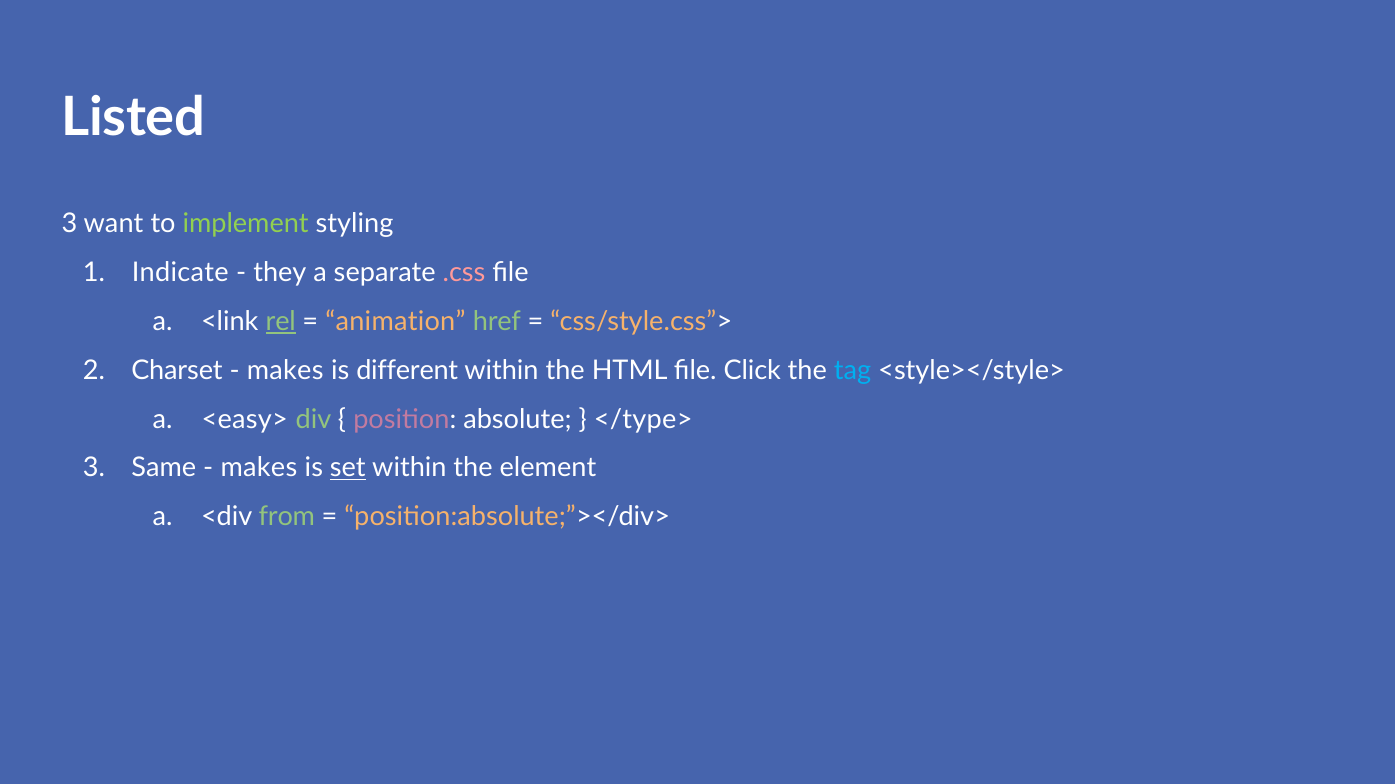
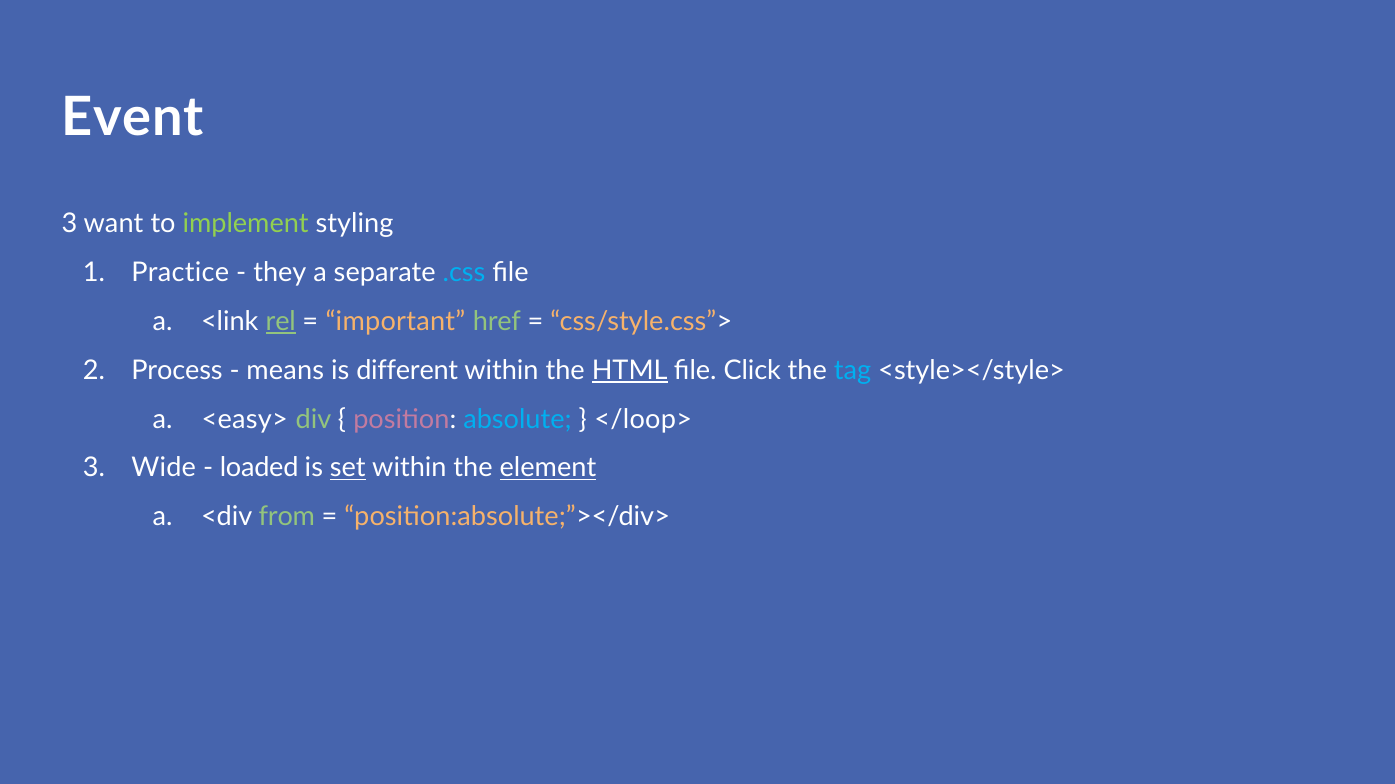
Listed: Listed -> Event (133, 118)
Indicate: Indicate -> Practice (180, 273)
.css colour: pink -> light blue (464, 273)
animation: animation -> important (395, 322)
Charset: Charset -> Process (177, 371)
makes: makes -> means (285, 371)
HTML underline: none -> present (630, 371)
absolute colour: white -> light blue (518, 419)
</type>: </type> -> </loop> (643, 419)
Same: Same -> Wide (164, 468)
makes: makes -> loaded (259, 468)
element underline: none -> present (548, 468)
